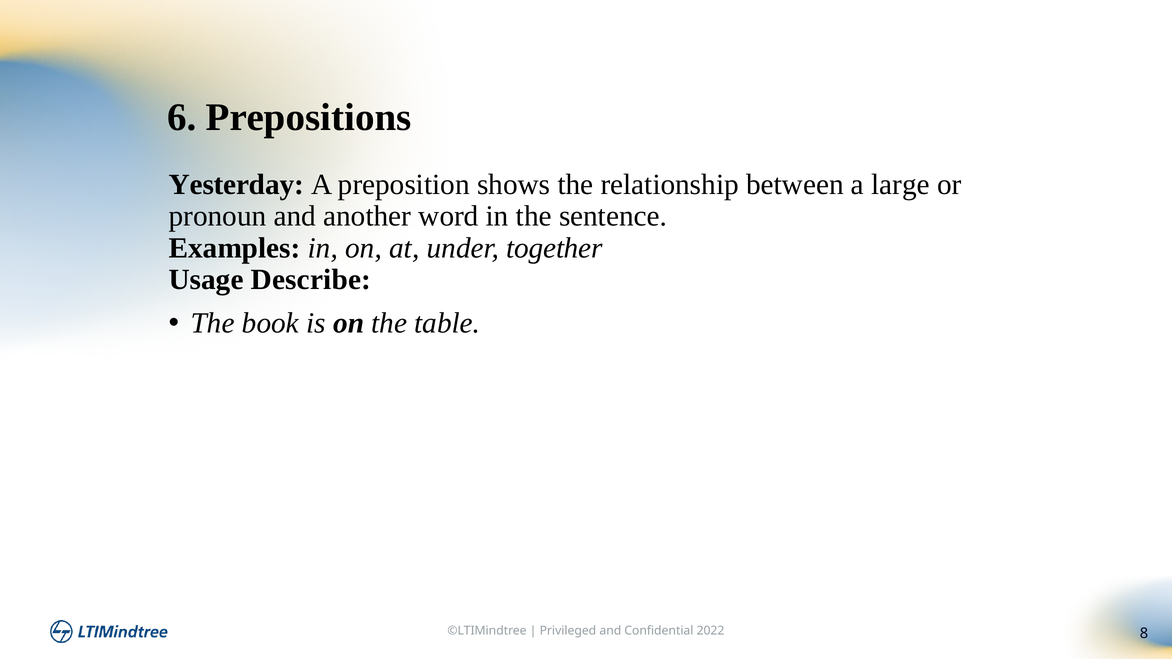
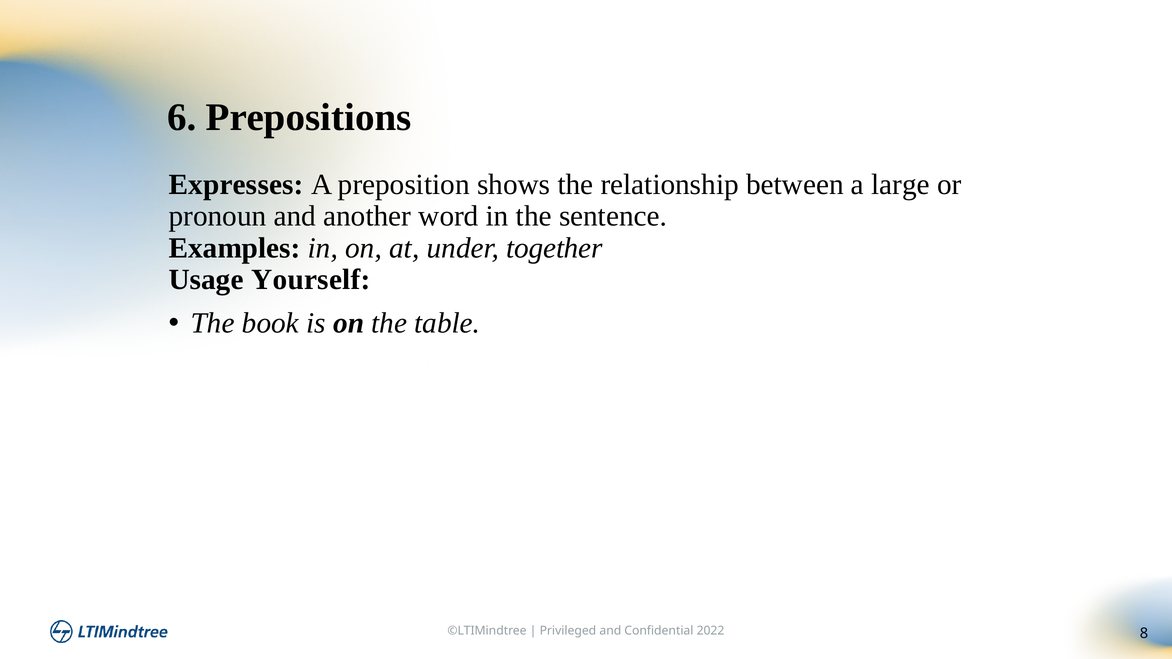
Yesterday: Yesterday -> Expresses (236, 185)
Describe: Describe -> Yourself (311, 280)
